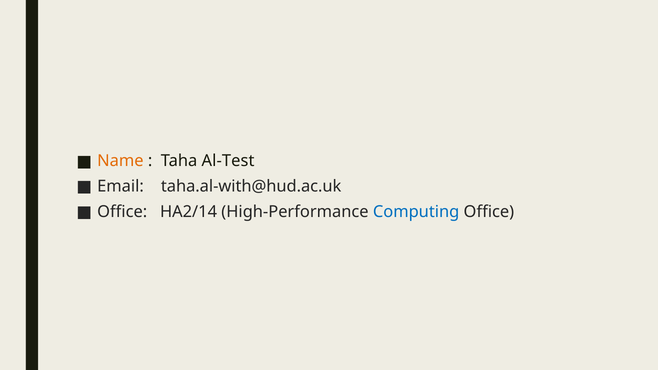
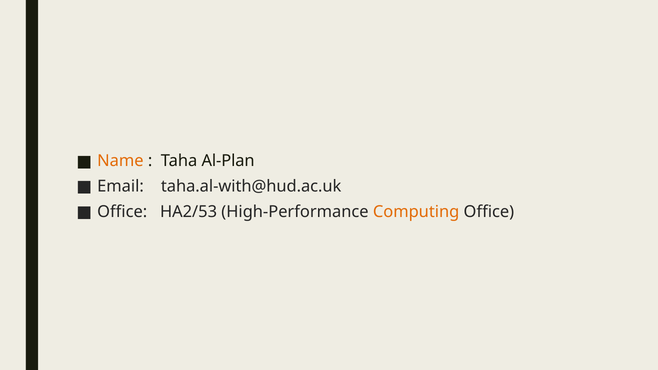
Al-Test: Al-Test -> Al-Plan (228, 161)
HA2/14: HA2/14 -> HA2/53 (189, 212)
Computing colour: blue -> orange (416, 212)
